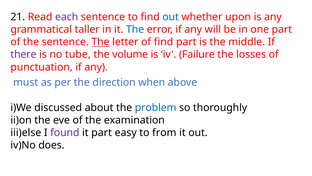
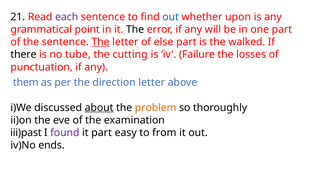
taller: taller -> point (87, 29)
The colour: blue -> black (135, 29)
of find: find -> else (164, 42)
middle: middle -> walked (247, 42)
there colour: purple -> black (23, 54)
volume: volume -> cutting (130, 54)
must: must -> them (26, 82)
direction when: when -> letter (152, 82)
about underline: none -> present (99, 107)
problem colour: blue -> orange (156, 107)
iii)else: iii)else -> iii)past (26, 132)
does: does -> ends (51, 145)
